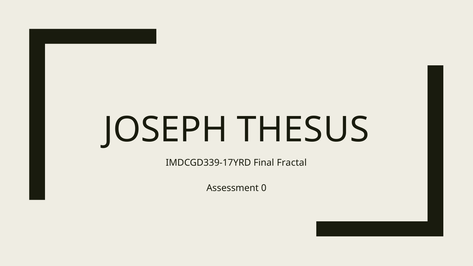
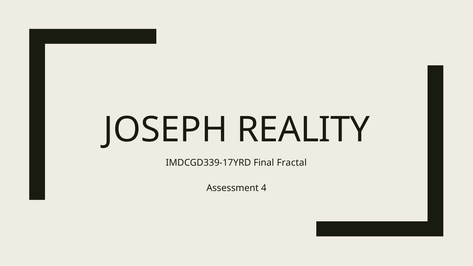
THESUS: THESUS -> REALITY (303, 130)
0: 0 -> 4 (264, 188)
